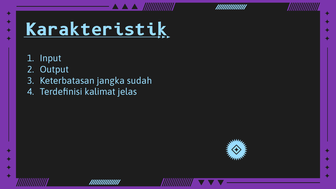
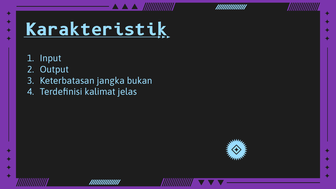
sudah: sudah -> bukan (140, 81)
